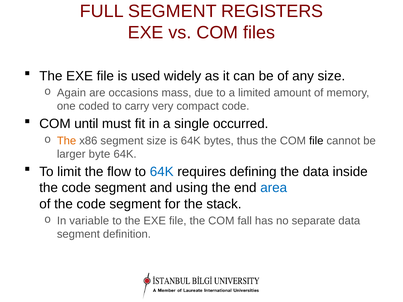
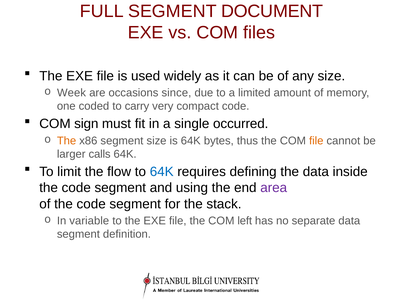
REGISTERS: REGISTERS -> DOCUMENT (272, 11)
Again: Again -> Week (71, 93)
mass: mass -> since (176, 93)
until: until -> sign (86, 124)
file colour: black -> orange (316, 141)
byte: byte -> calls (100, 154)
area colour: blue -> purple (274, 188)
fall: fall -> left (245, 221)
